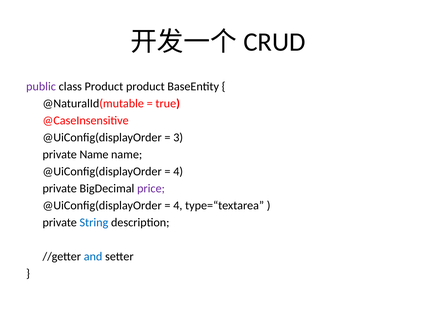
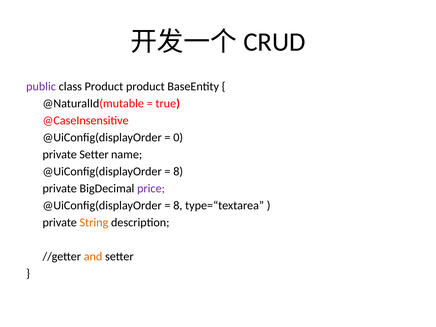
3: 3 -> 0 (178, 138)
private Name: Name -> Setter (94, 155)
4: 4 -> 8 (178, 171)
4: 4 -> 8 (178, 205)
String colour: blue -> orange (94, 222)
and colour: blue -> orange (93, 256)
